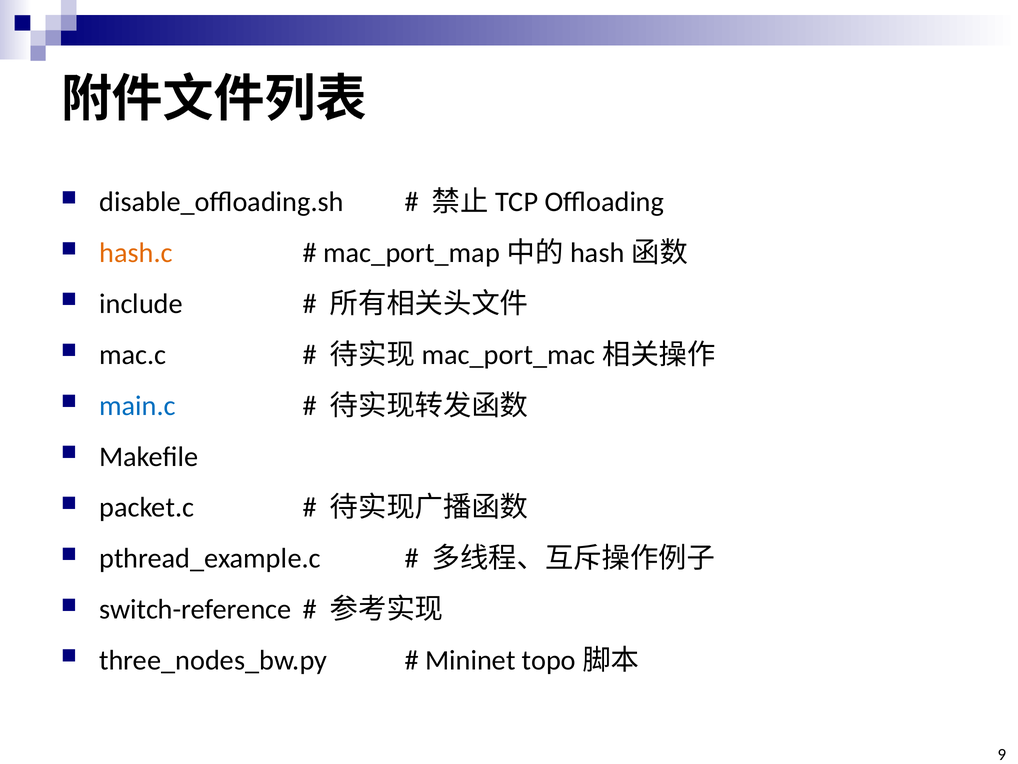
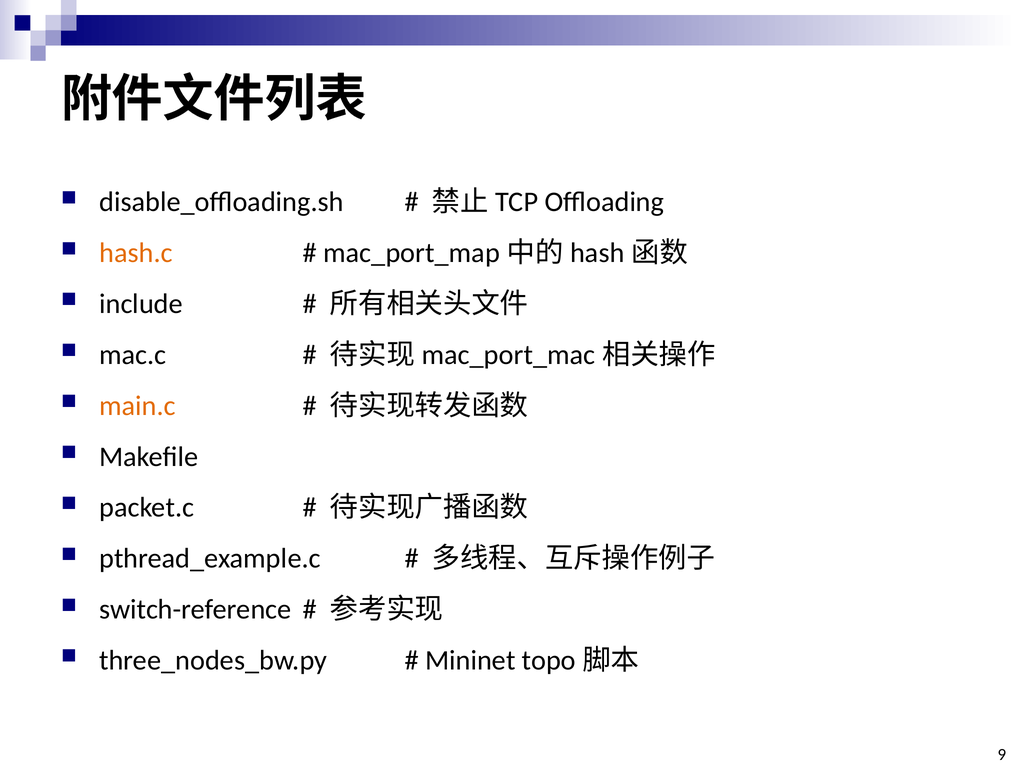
main.c colour: blue -> orange (138, 405)
